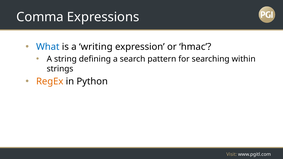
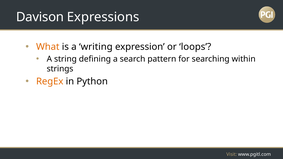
Comma: Comma -> Davison (40, 17)
What colour: blue -> orange (48, 47)
hmac: hmac -> loops (195, 47)
